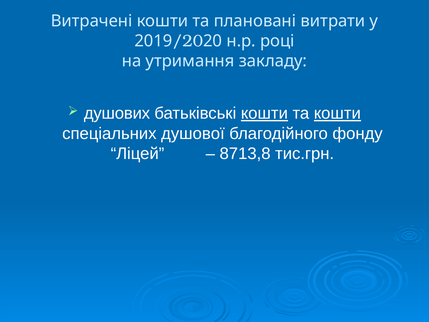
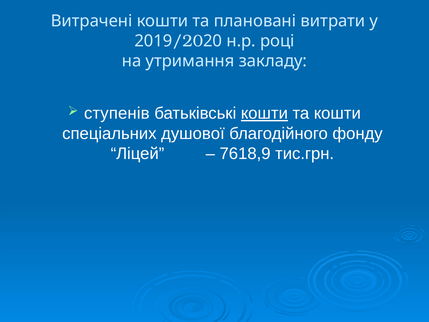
душових: душових -> ступенів (117, 113)
кошти underline: present -> none (337, 113)
8713,8: 8713,8 -> 7618,9 (245, 153)
